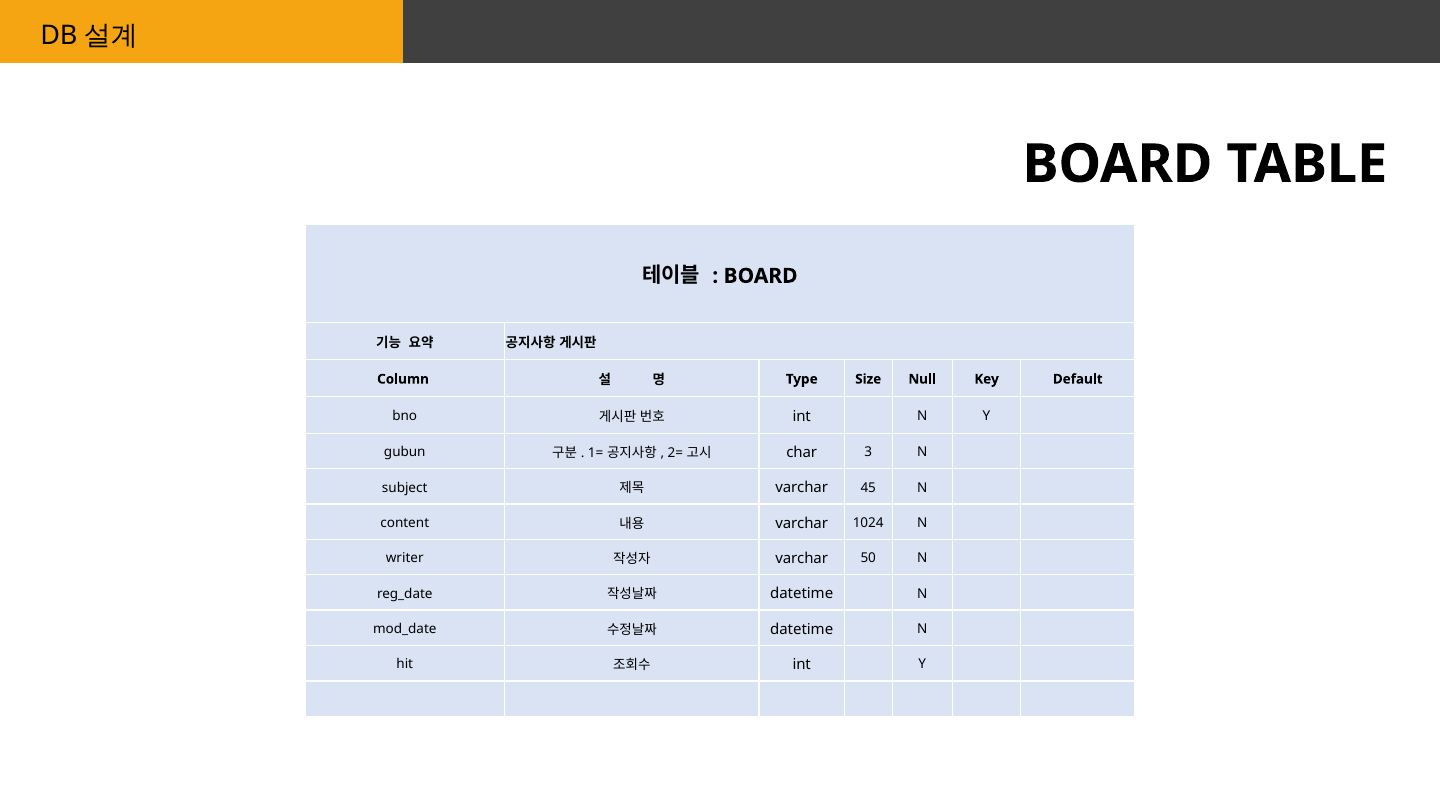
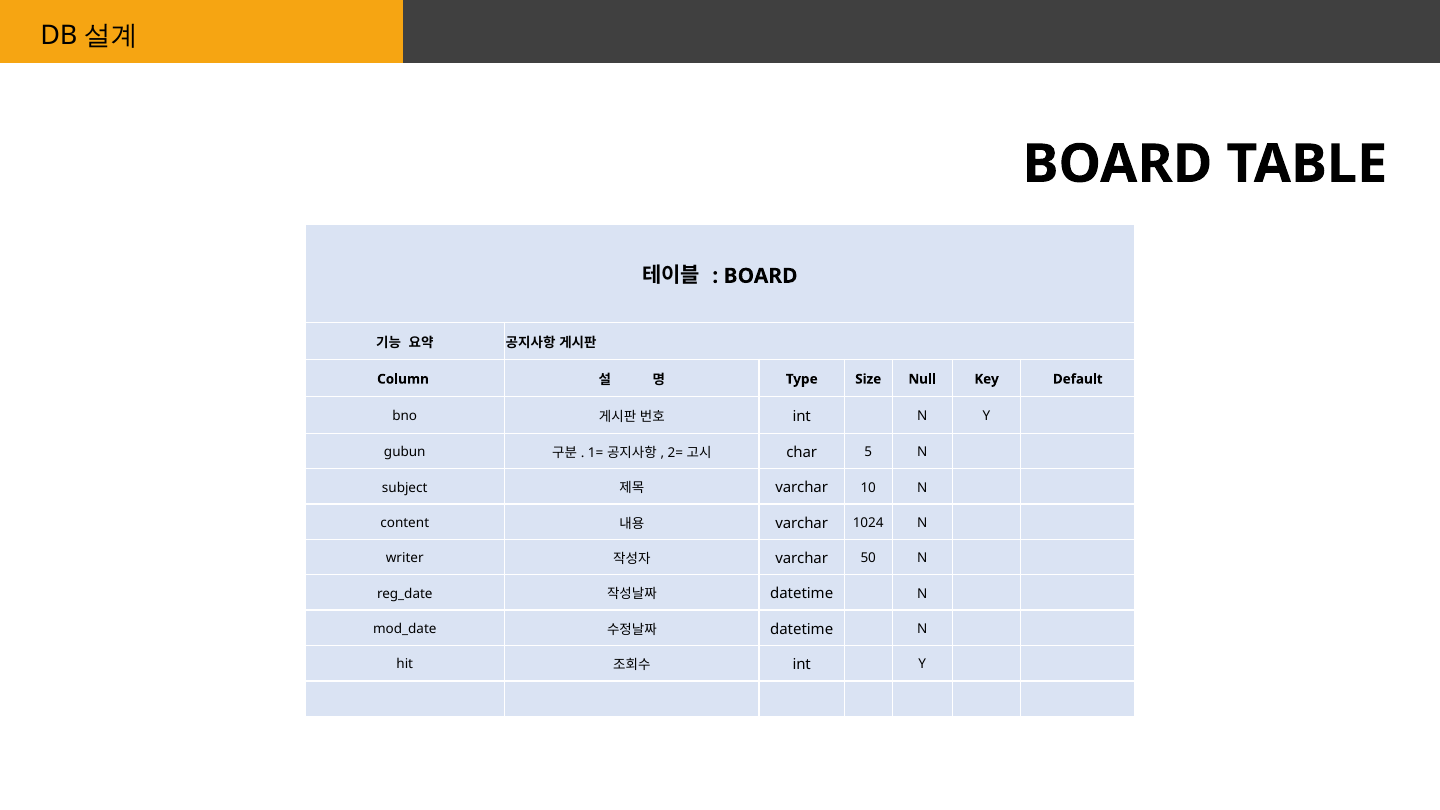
3: 3 -> 5 (868, 452)
45: 45 -> 10 (868, 488)
